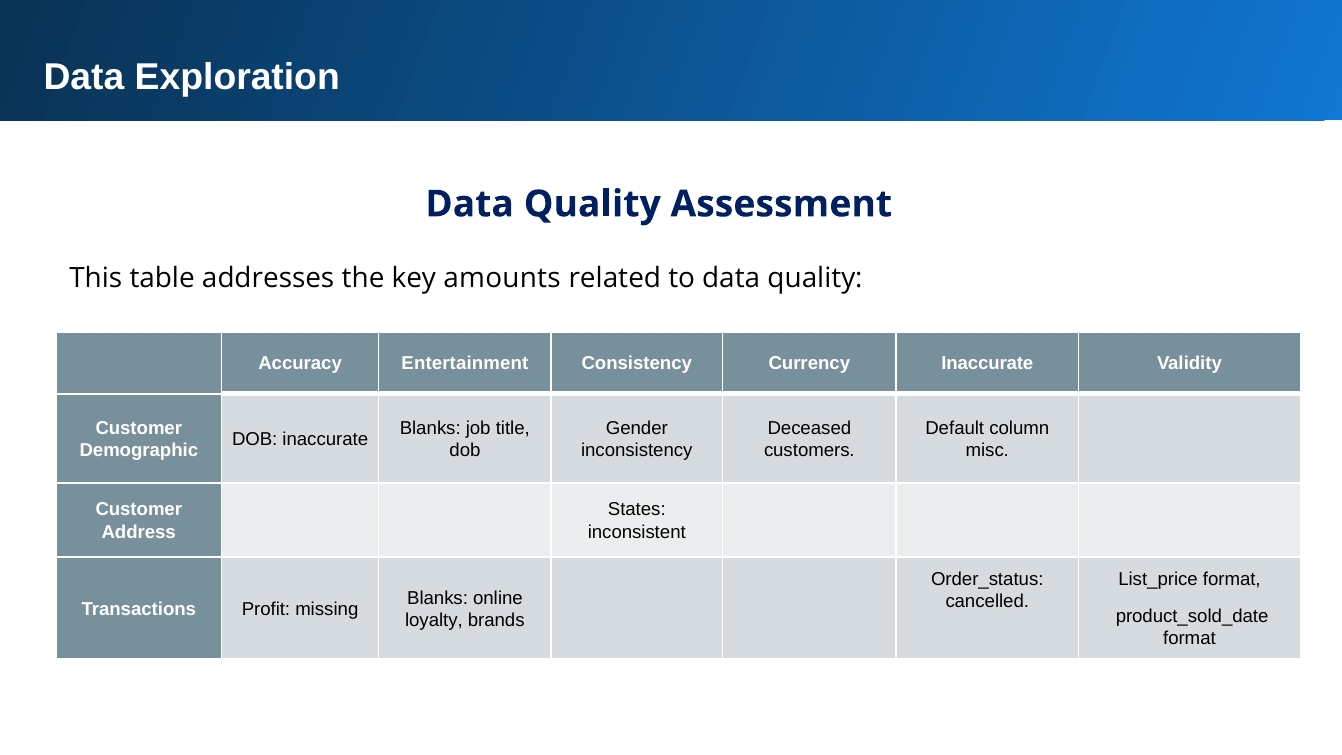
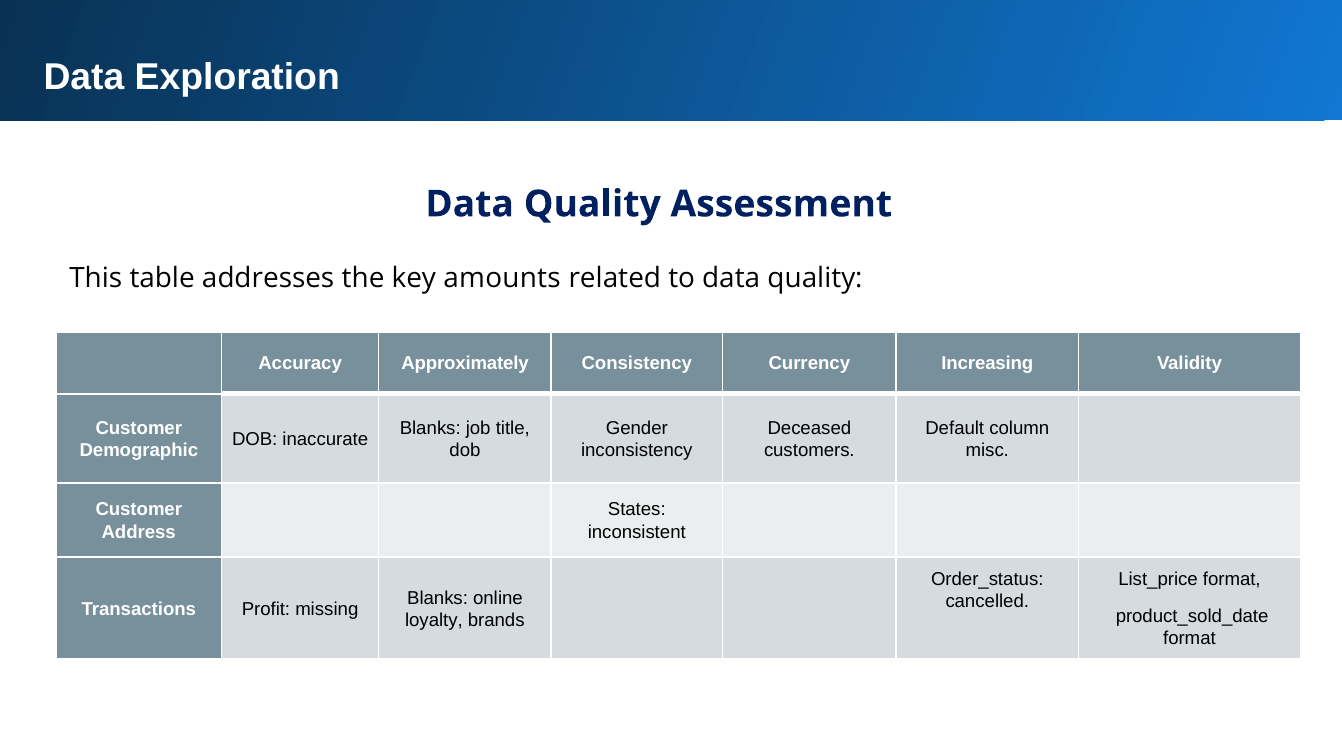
Entertainment: Entertainment -> Approximately (465, 364)
Currency Inaccurate: Inaccurate -> Increasing (987, 364)
